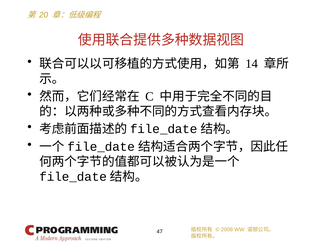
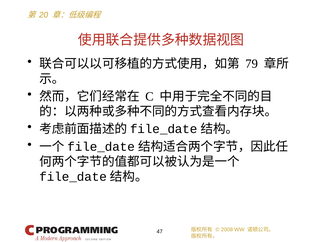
14: 14 -> 79 (252, 64)
